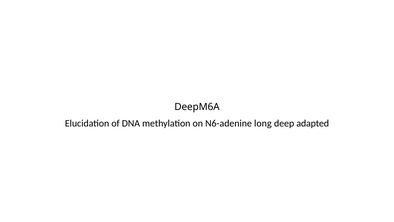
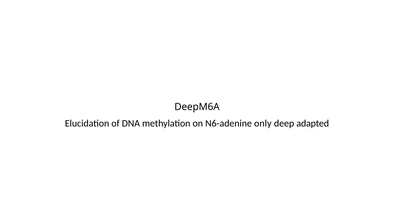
long: long -> only (263, 123)
